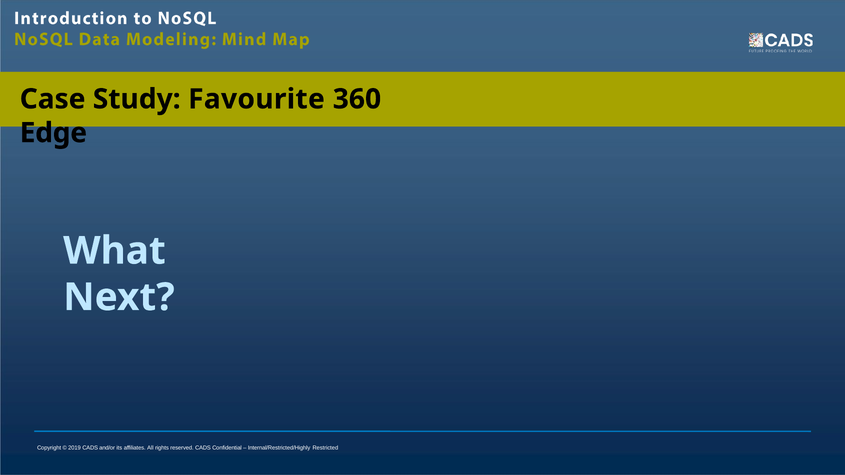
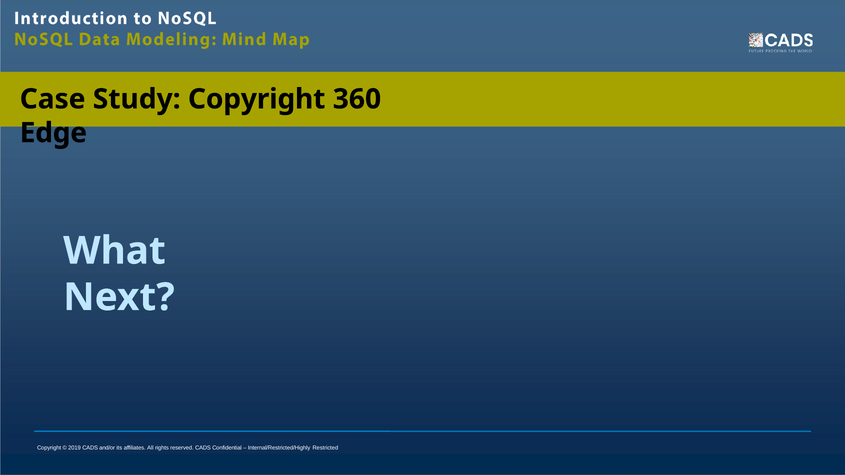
Study Favourite: Favourite -> Copyright (257, 99)
